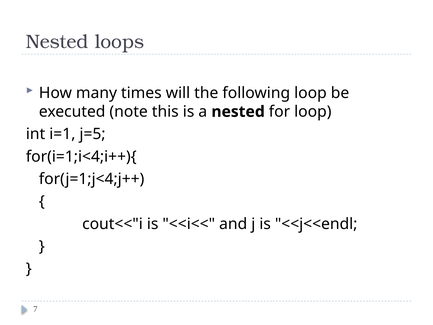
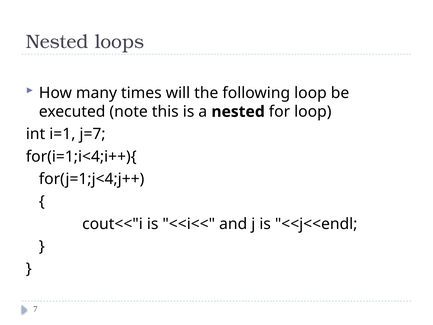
j=5: j=5 -> j=7 (93, 134)
